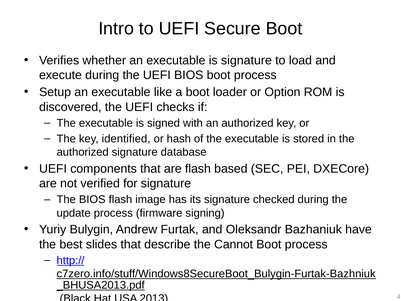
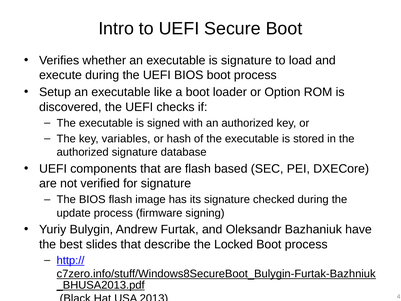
identified: identified -> variables (126, 139)
Cannot: Cannot -> Locked (234, 244)
